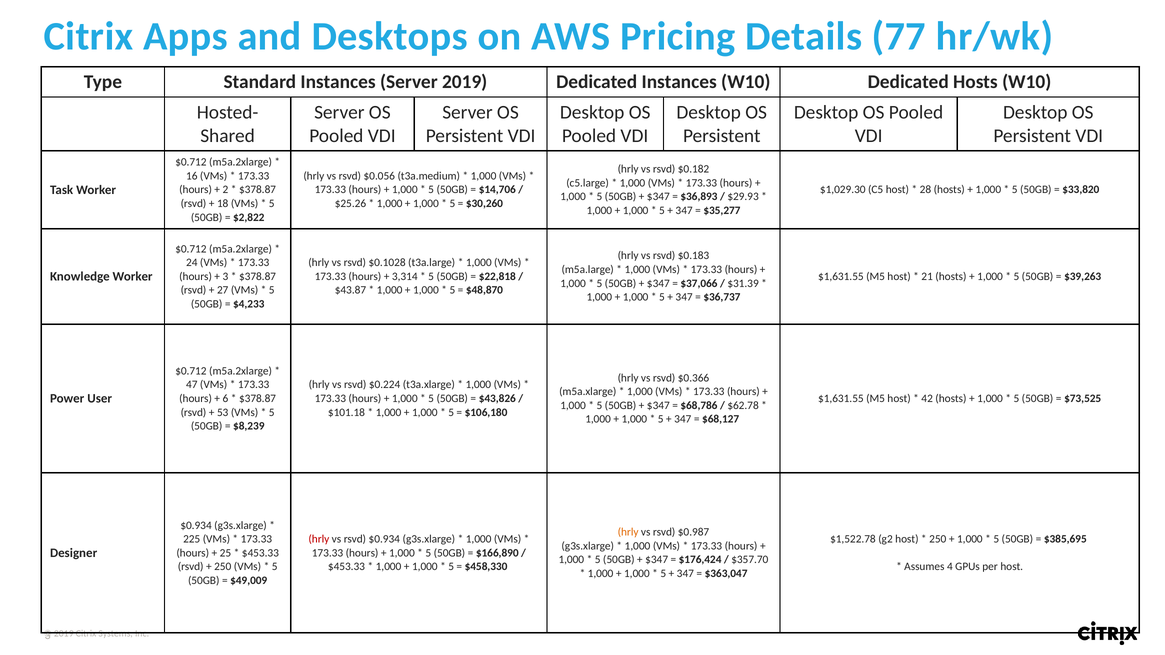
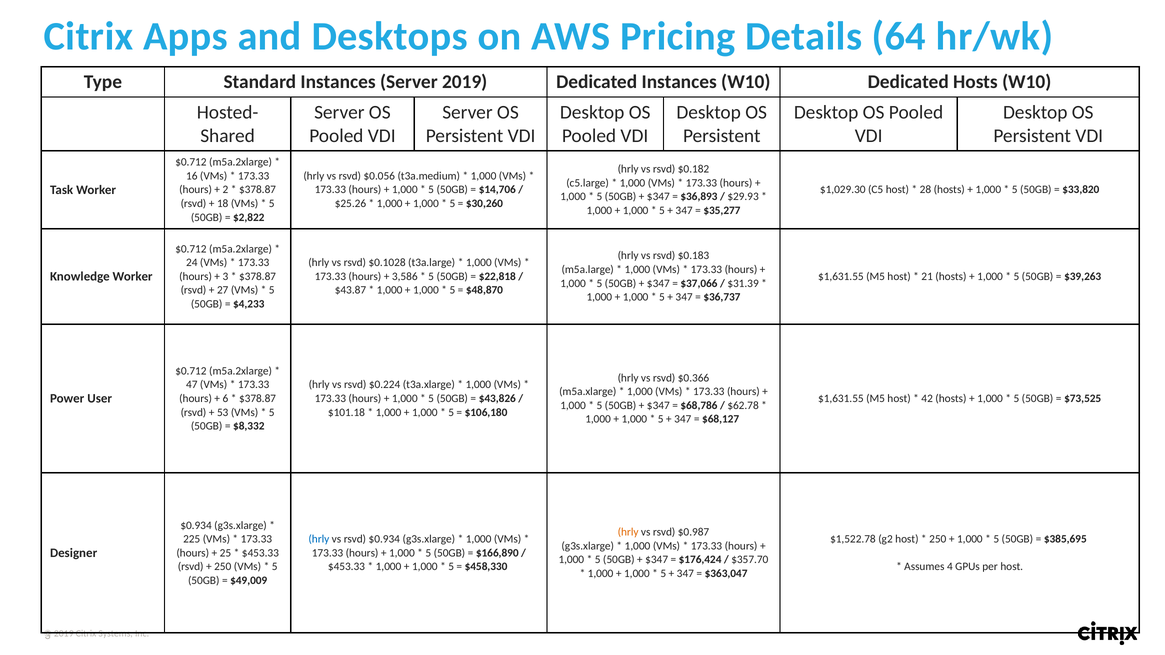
77: 77 -> 64 (899, 36)
3,314: 3,314 -> 3,586 (405, 277)
$8,239: $8,239 -> $8,332 (249, 426)
hrly colour: red -> blue (319, 539)
